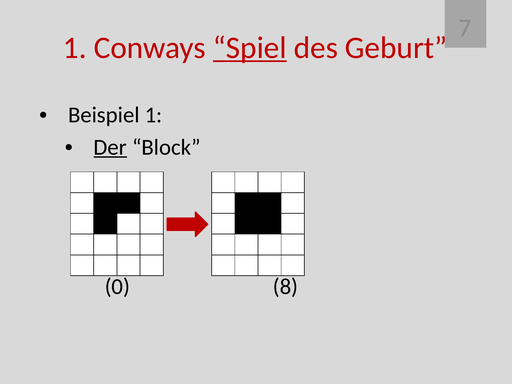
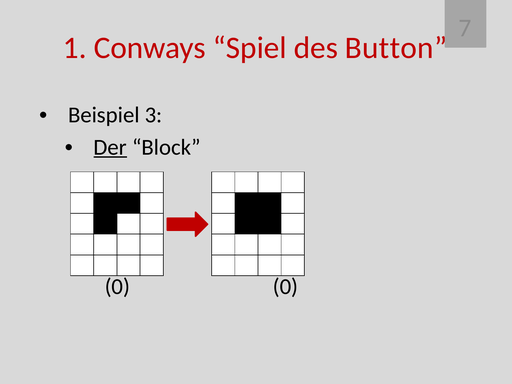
Spiel underline: present -> none (250, 48)
Geburt: Geburt -> Button (396, 48)
Beispiel 1: 1 -> 3 (154, 115)
0 8: 8 -> 0 (285, 287)
